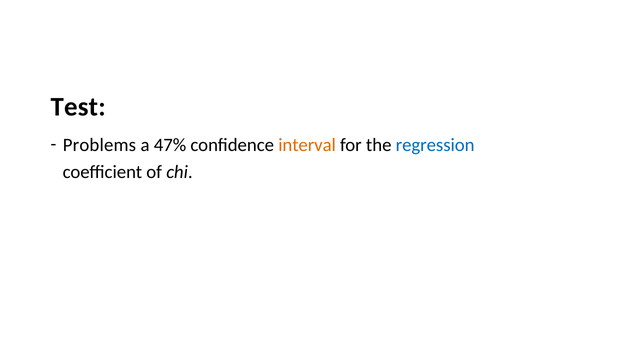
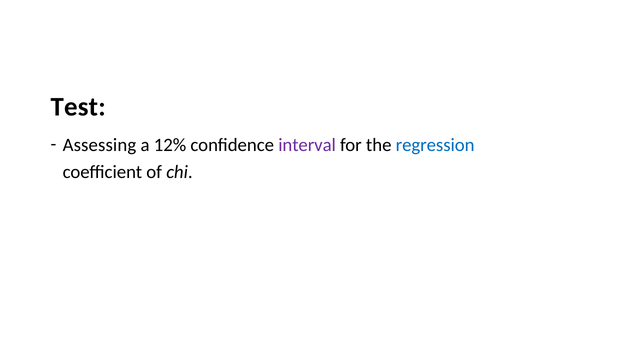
Problems: Problems -> Assessing (99, 145)
47%: 47% -> 12% (170, 145)
interval colour: orange -> purple (307, 145)
